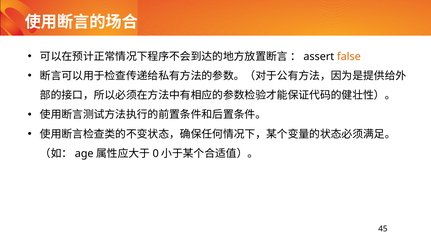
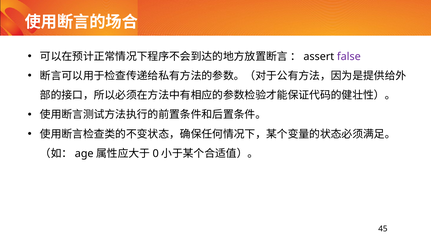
false colour: orange -> purple (349, 56)
